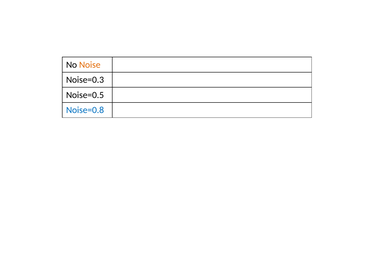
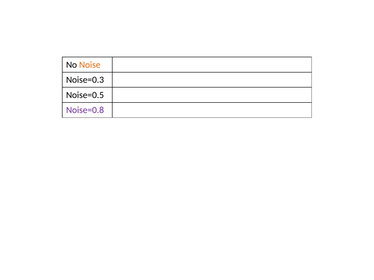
Noise=0.8 colour: blue -> purple (85, 110)
